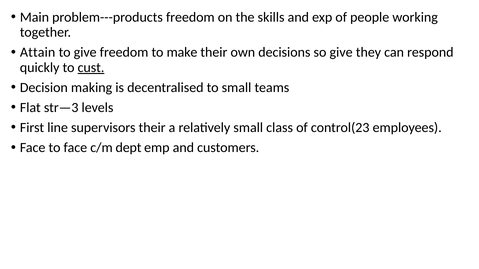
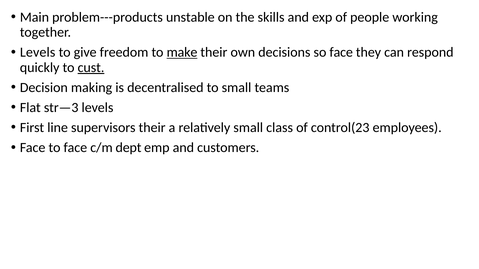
problem---products freedom: freedom -> unstable (190, 17)
Attain: Attain -> Levels (38, 52)
make underline: none -> present (182, 52)
so give: give -> face (341, 52)
